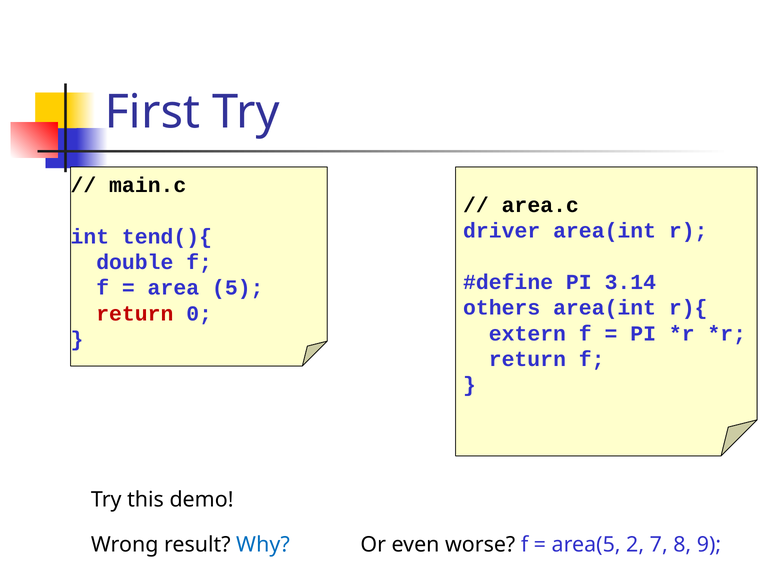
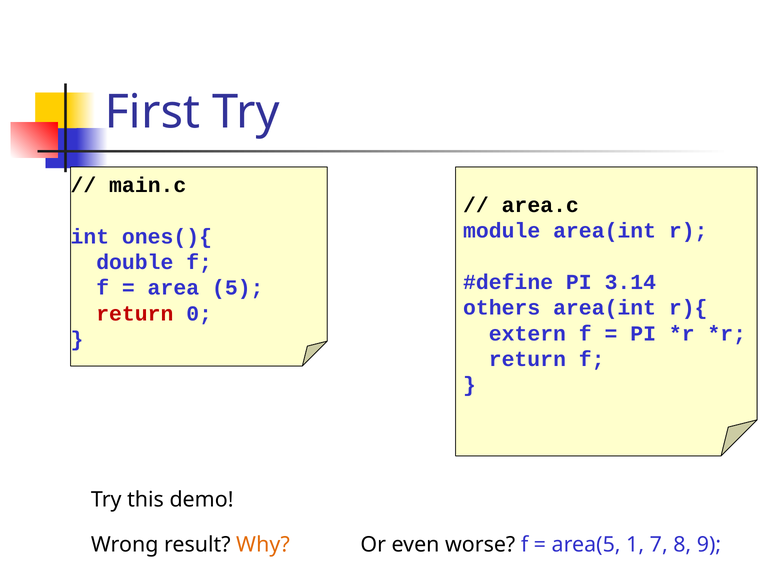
driver: driver -> module (502, 230)
tend(){: tend(){ -> ones(){ (167, 236)
Why colour: blue -> orange (263, 544)
2: 2 -> 1 (635, 544)
